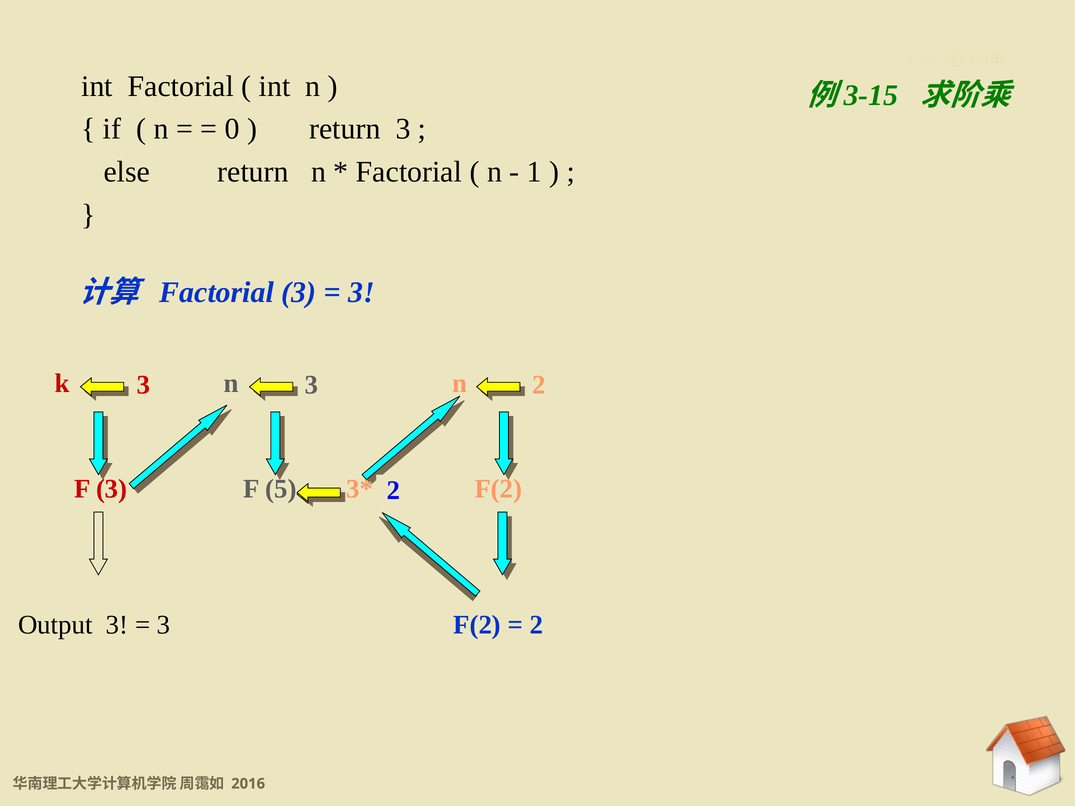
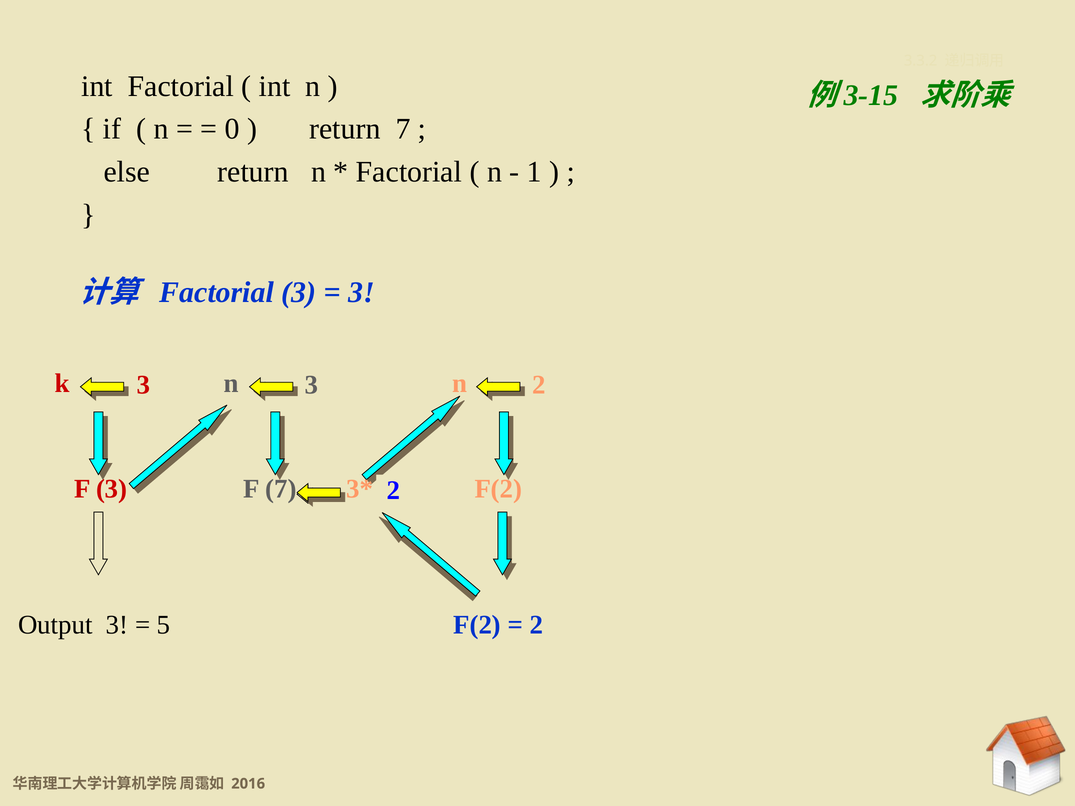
return 3: 3 -> 7 (403, 129)
F 5: 5 -> 7 (281, 489)
3: 3 -> 5 (164, 625)
